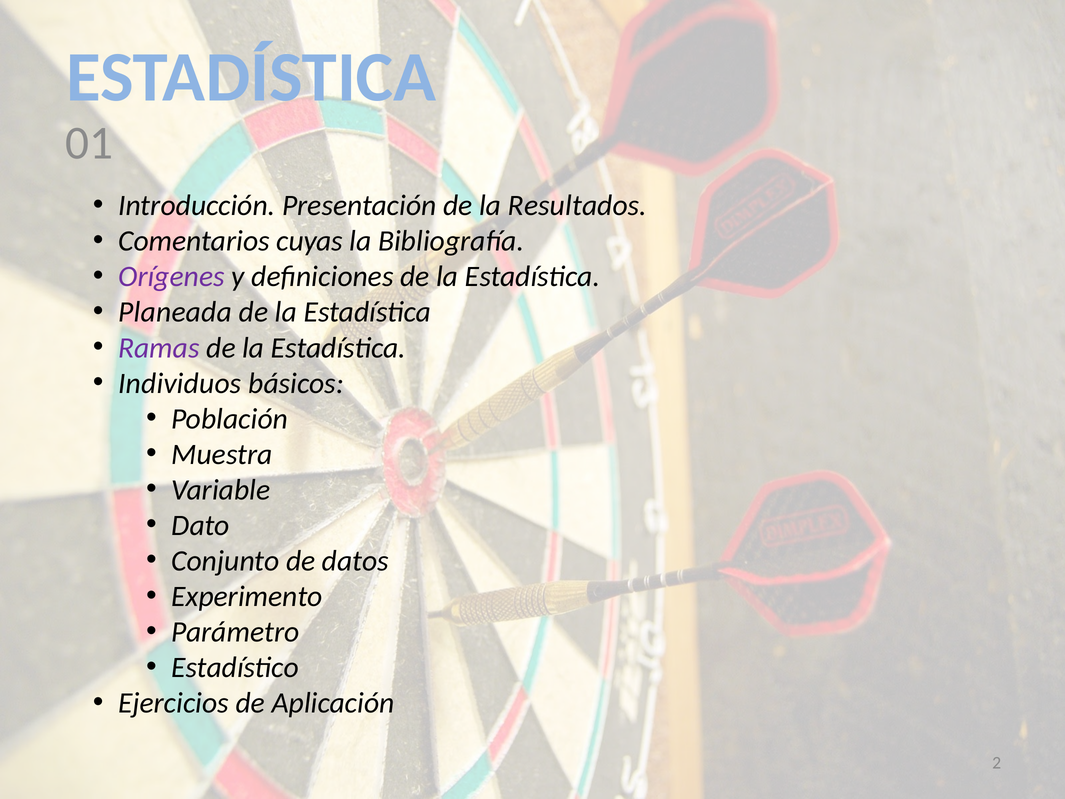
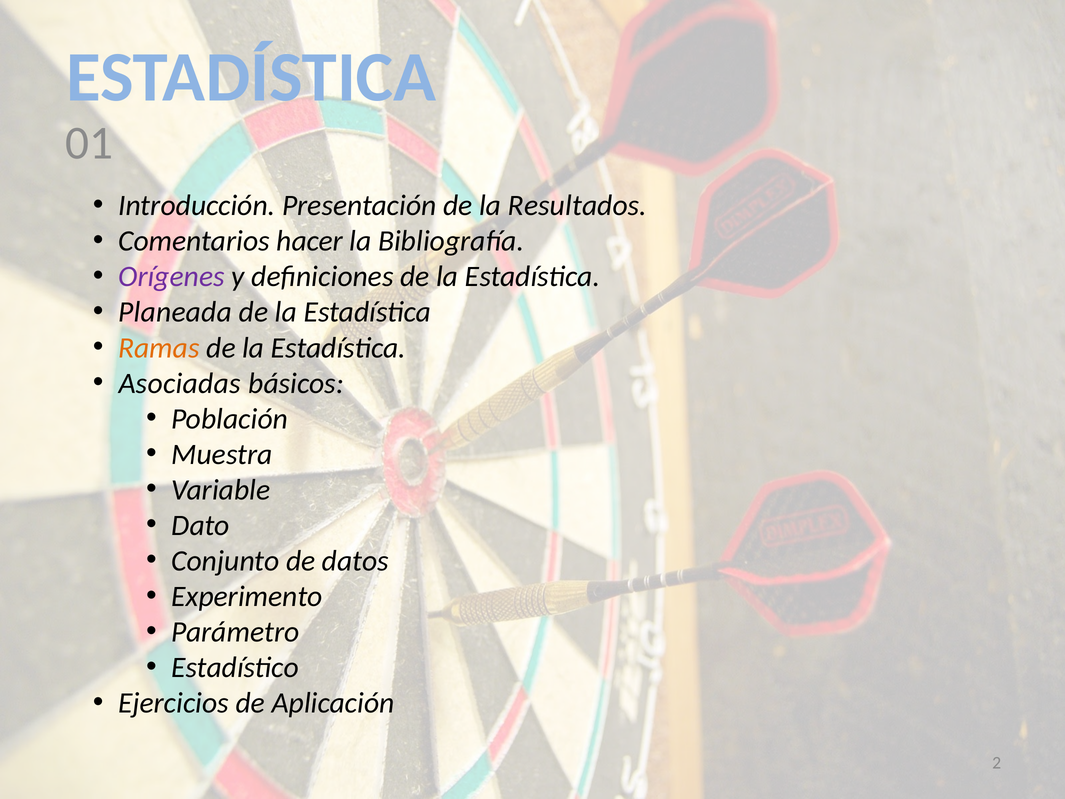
cuyas: cuyas -> hacer (310, 241)
Ramas colour: purple -> orange (159, 348)
Individuos: Individuos -> Asociadas (180, 383)
